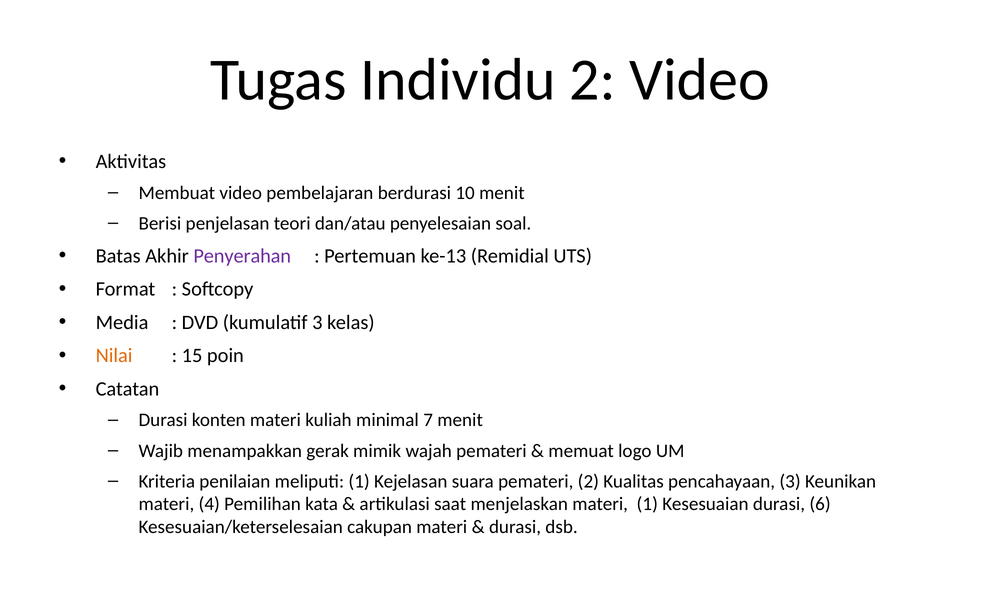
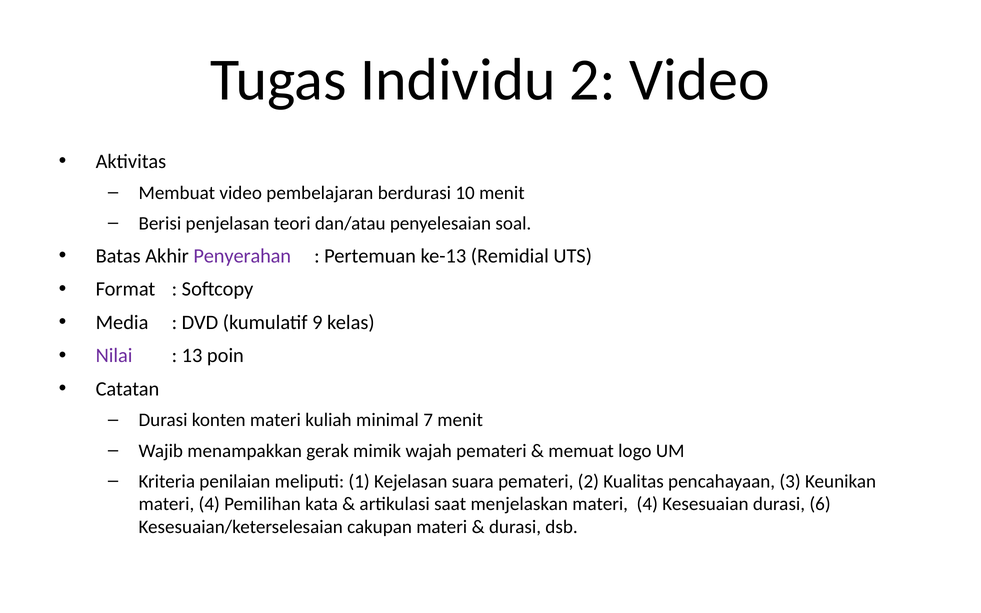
kumulatif 3: 3 -> 9 (317, 323)
Nilai colour: orange -> purple (114, 356)
15: 15 -> 13 (192, 356)
menjelaskan materi 1: 1 -> 4 (647, 504)
